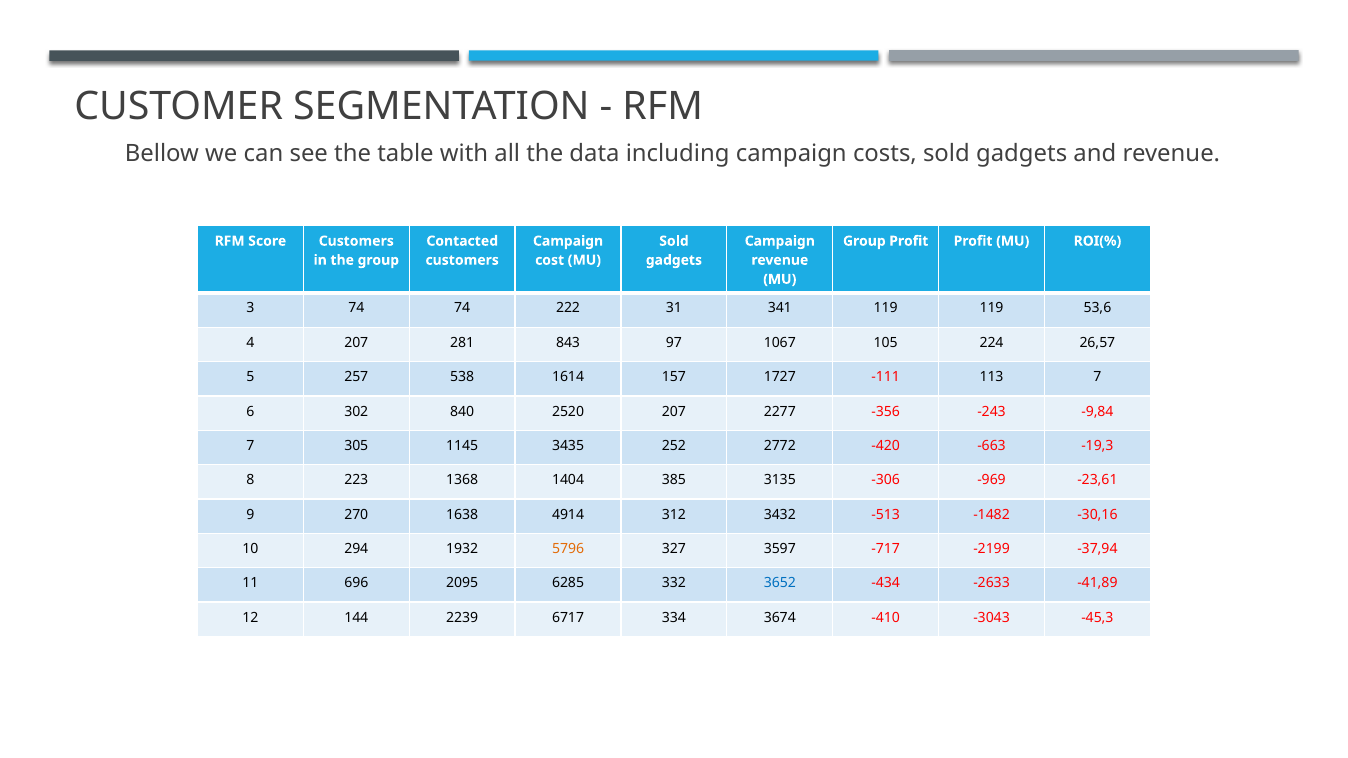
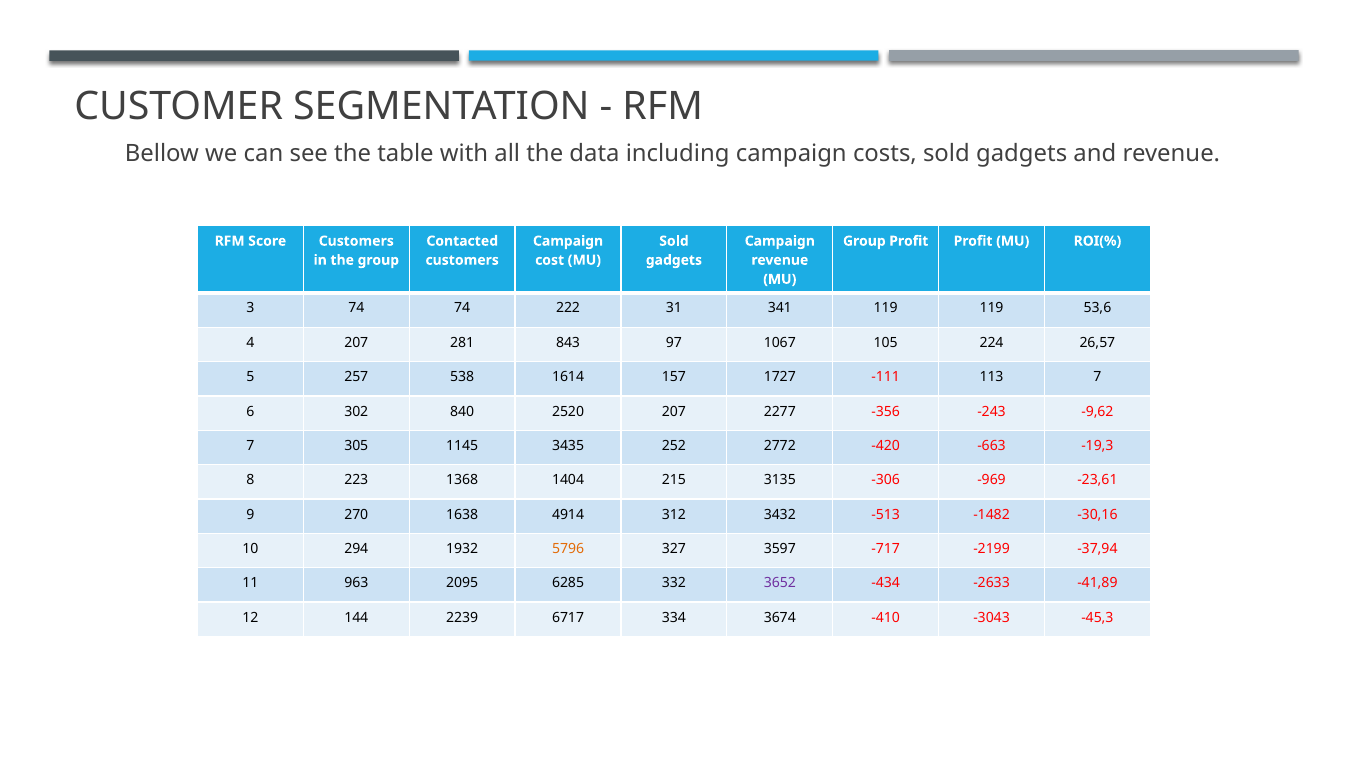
-9,84: -9,84 -> -9,62 (1097, 412)
385: 385 -> 215 (674, 480)
696: 696 -> 963 (356, 583)
3652 colour: blue -> purple (780, 583)
